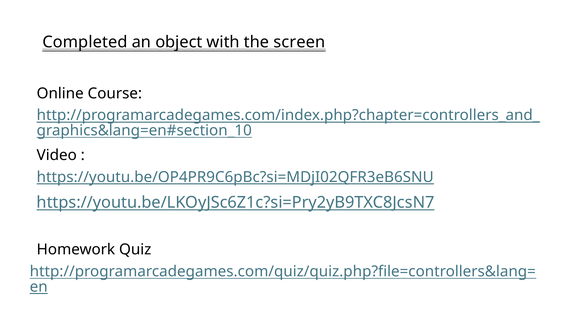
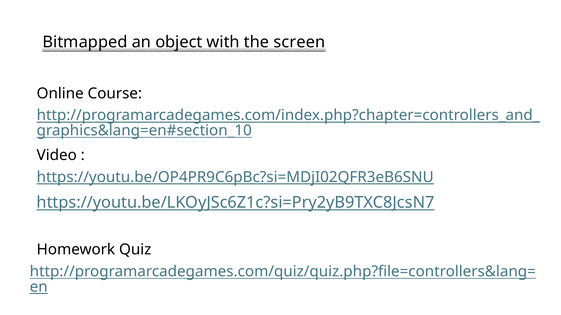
Completed: Completed -> Bitmapped (85, 42)
